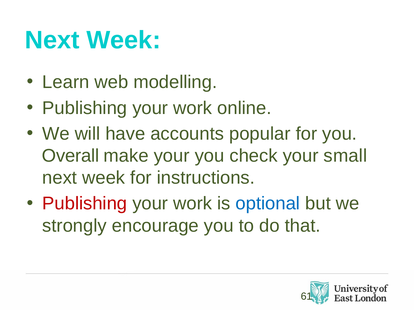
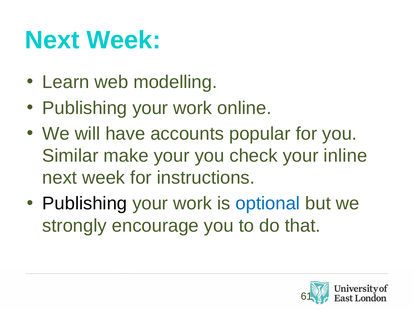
Overall: Overall -> Similar (70, 156)
small: small -> inline (346, 156)
Publishing colour: red -> black (85, 204)
